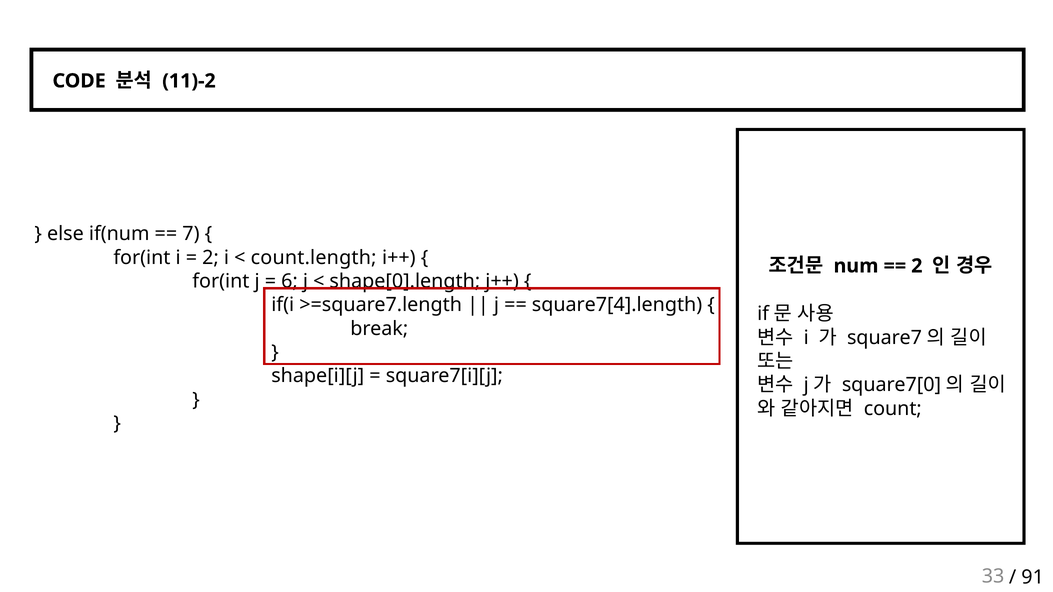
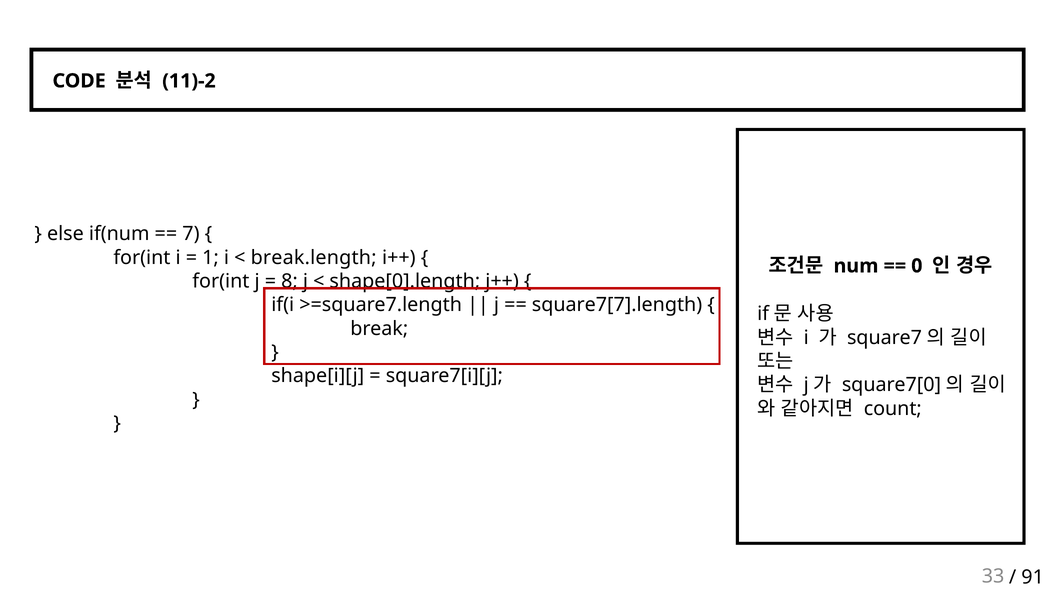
2: 2 -> 1 (211, 258)
count.length: count.length -> break.length (314, 258)
2: 2 -> 0 (917, 266)
6: 6 -> 8 (290, 281)
square7[4].length: square7[4].length -> square7[7].length (617, 305)
